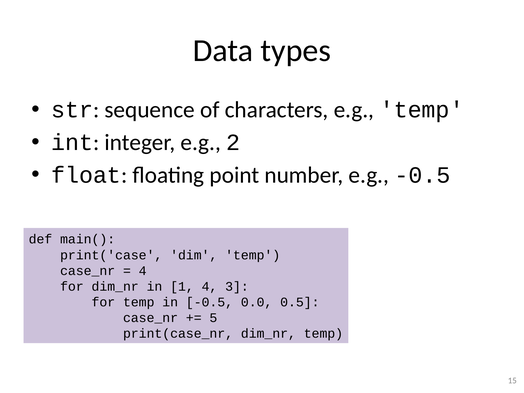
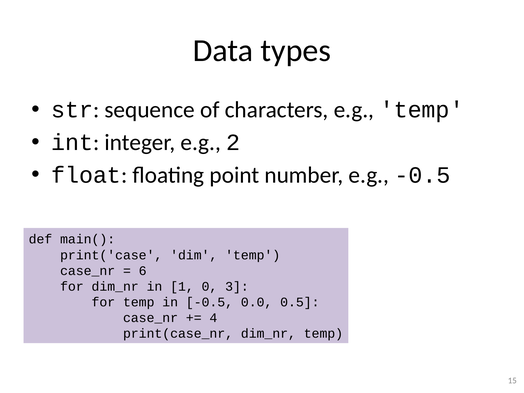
4: 4 -> 6 (143, 271)
1 4: 4 -> 0 (209, 286)
5: 5 -> 4 (213, 318)
